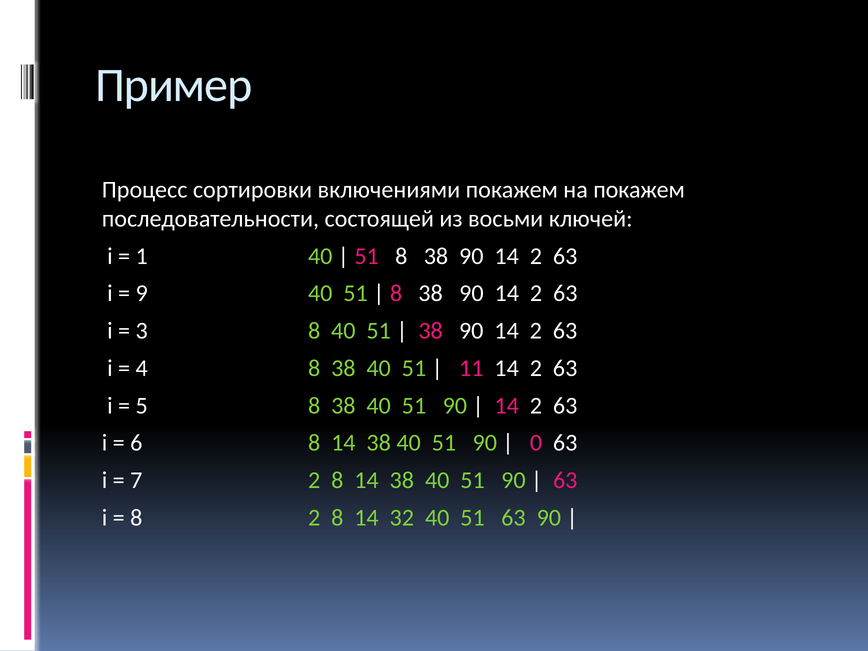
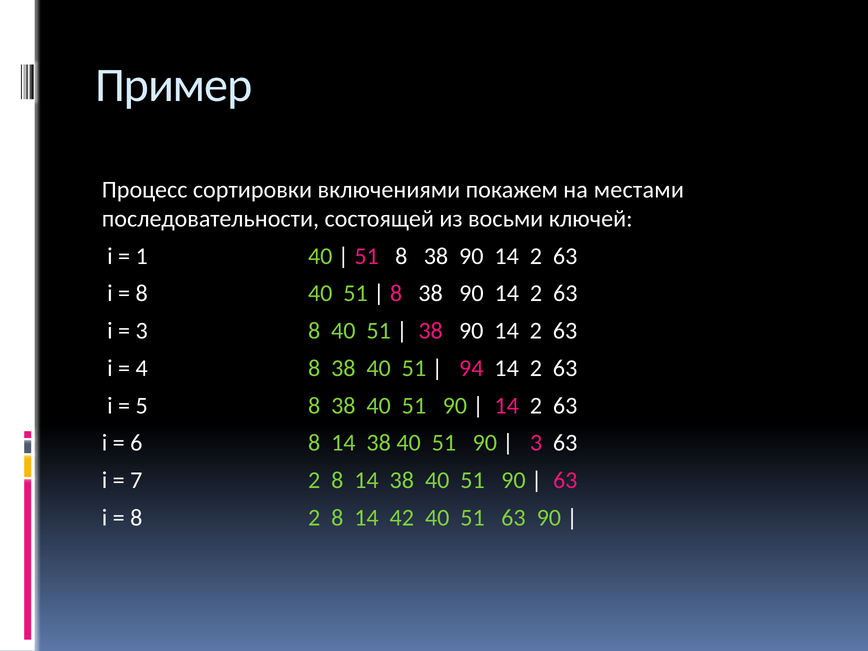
на покажем: покажем -> местами (639, 190)
9: 9 -> 8 (142, 293)
11: 11 -> 94 (471, 368)
0: 0 -> 3 (536, 443)
32: 32 -> 42 (402, 518)
